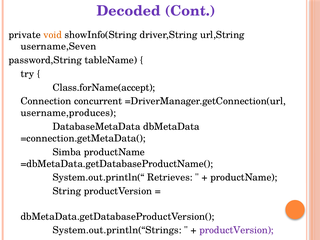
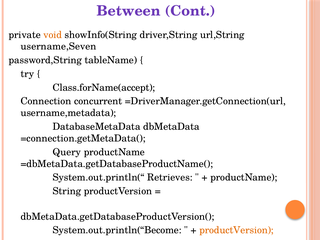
Decoded: Decoded -> Between (129, 11)
username,produces: username,produces -> username,metadata (68, 113)
Simba: Simba -> Query (67, 152)
System.out.println(“Strings: System.out.println(“Strings -> System.out.println(“Become (117, 230)
productVersion colour: purple -> orange (237, 230)
